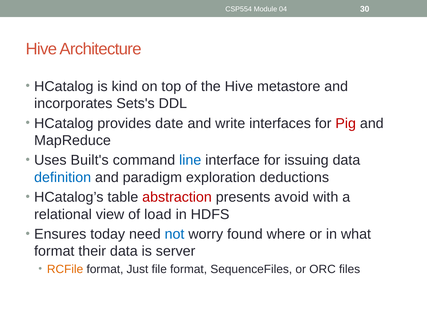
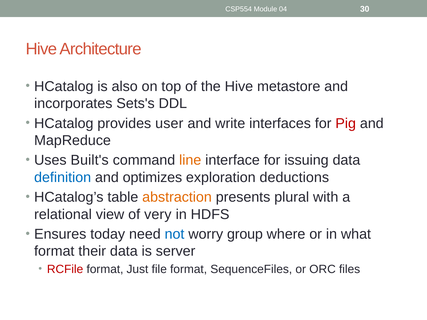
kind: kind -> also (125, 86)
date: date -> user (169, 123)
line colour: blue -> orange (190, 160)
paradigm: paradigm -> optimizes (152, 177)
abstraction colour: red -> orange (177, 197)
avoid: avoid -> plural (292, 197)
load: load -> very (158, 214)
found: found -> group (245, 234)
RCFile colour: orange -> red (65, 269)
